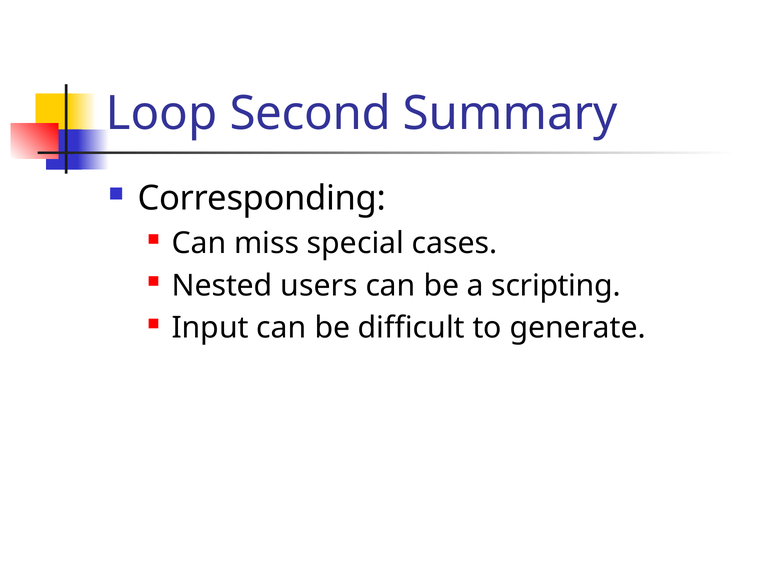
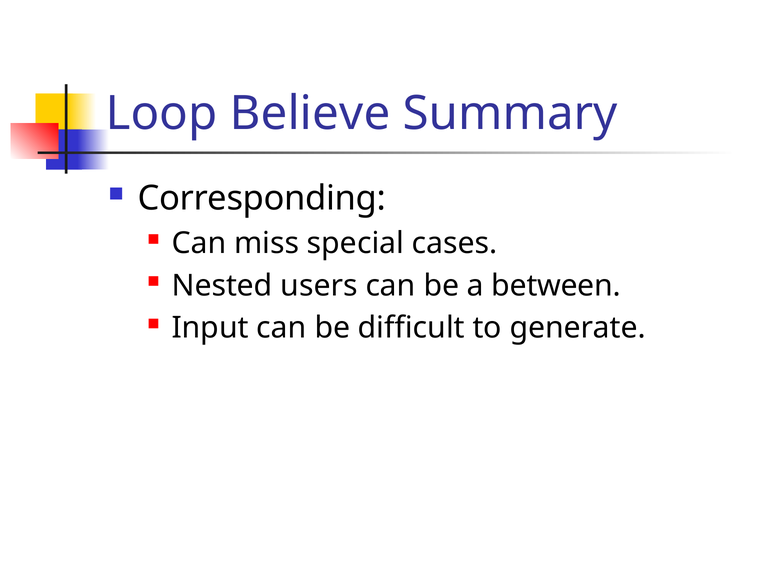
Second: Second -> Believe (310, 114)
scripting: scripting -> between (556, 286)
